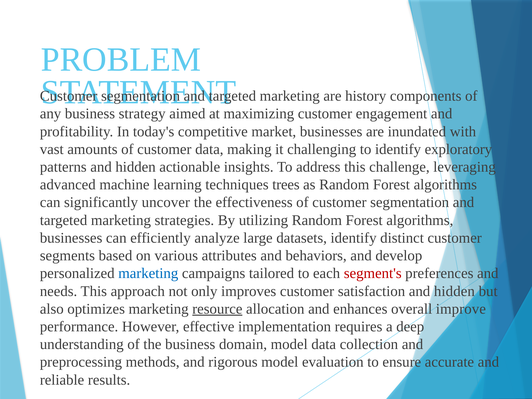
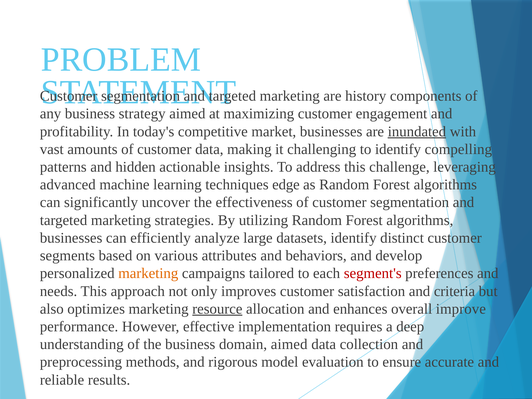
inundated underline: none -> present (417, 131)
exploratory: exploratory -> compelling (458, 149)
trees: trees -> edge (286, 185)
marketing colour: blue -> orange (148, 273)
satisfaction and hidden: hidden -> criteria (455, 291)
domain model: model -> aimed (289, 344)
